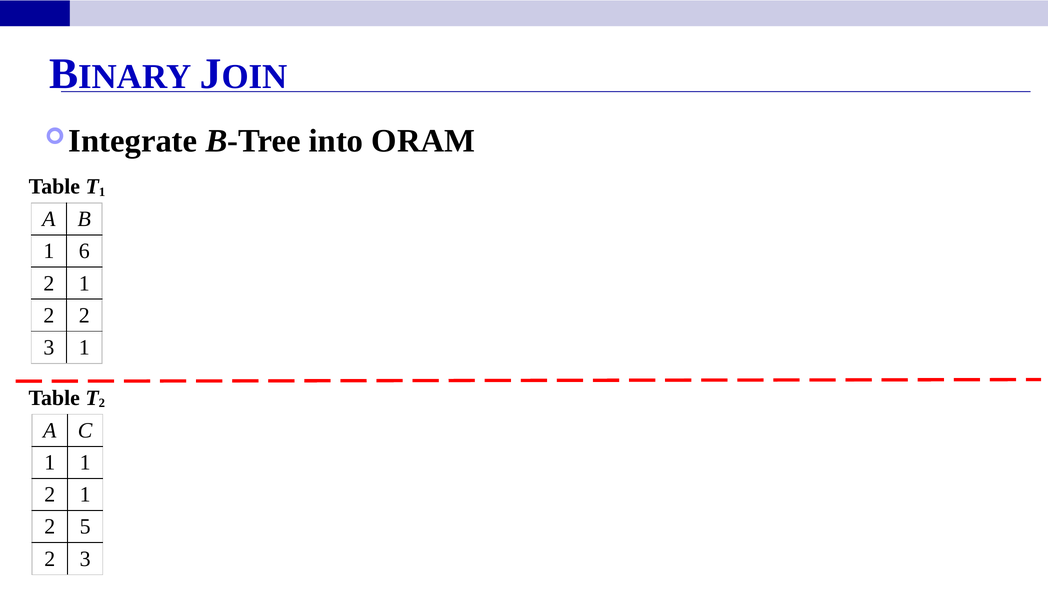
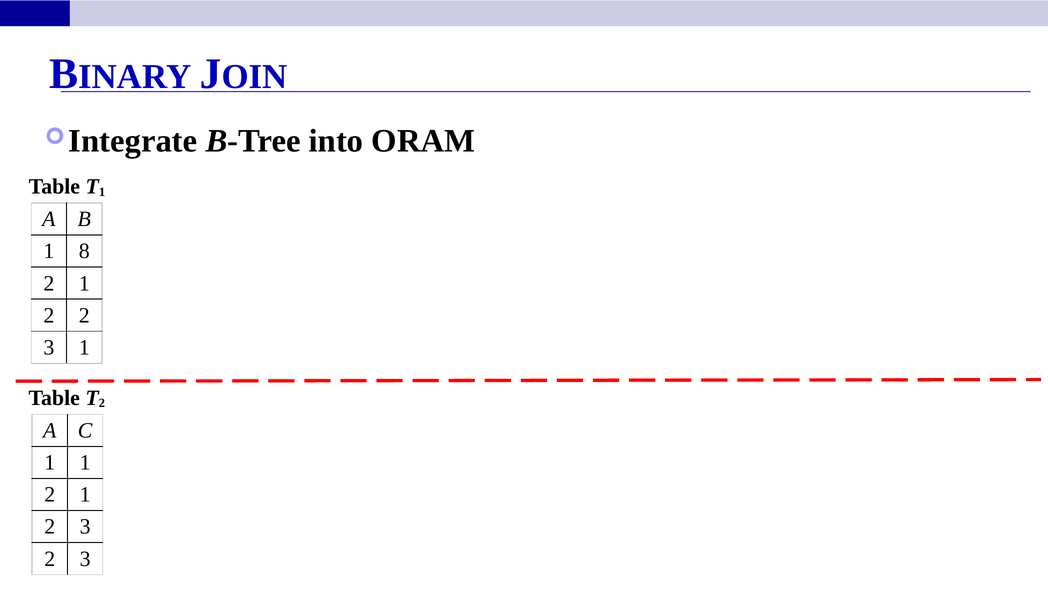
6: 6 -> 8 (84, 251)
5: 5 -> 3 (85, 527)
